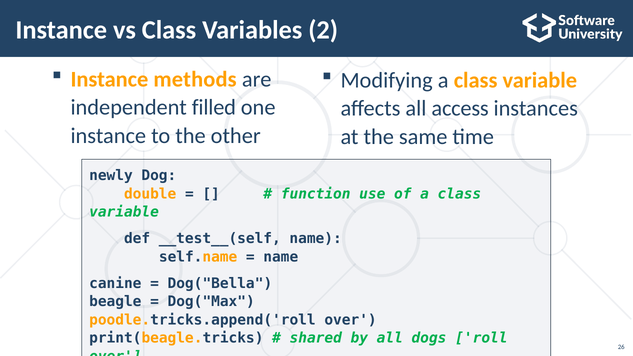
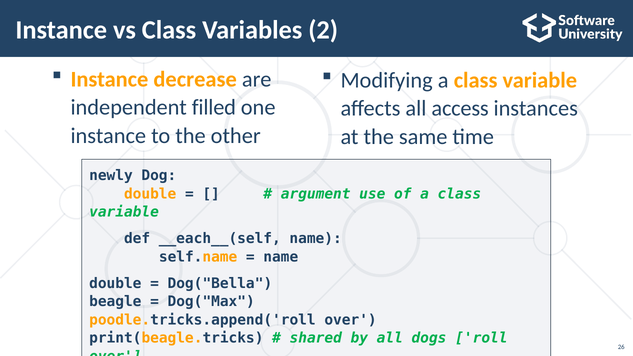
methods: methods -> decrease (195, 79)
function: function -> argument (316, 194)
__test__(self: __test__(self -> __each__(self (220, 239)
canine: canine -> double (115, 283)
